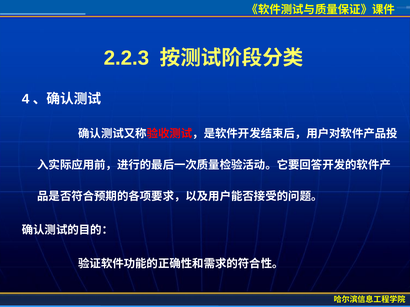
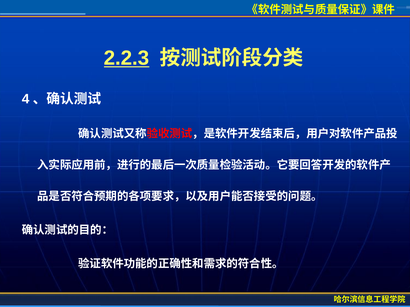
2.2.3 underline: none -> present (127, 58)
